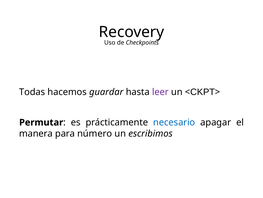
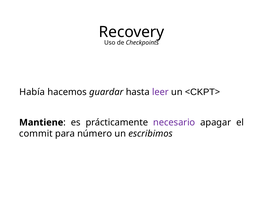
Todas: Todas -> Había (32, 92)
Permutar: Permutar -> Mantiene (41, 122)
necesario colour: blue -> purple (174, 122)
manera: manera -> commit (36, 133)
